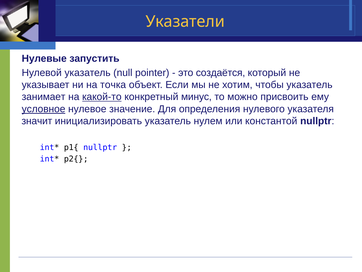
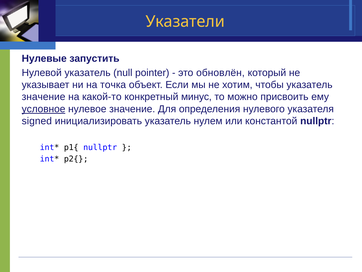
создаётся: создаётся -> обновлён (220, 73)
занимает: занимает -> значение (44, 97)
какой-то underline: present -> none (102, 97)
значит: значит -> signed (37, 121)
